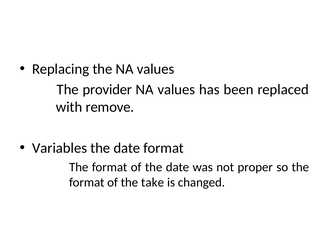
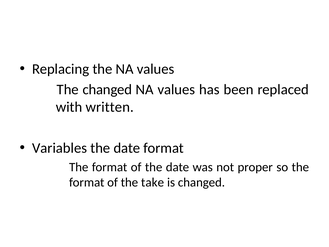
The provider: provider -> changed (107, 89)
remove: remove -> written (110, 107)
